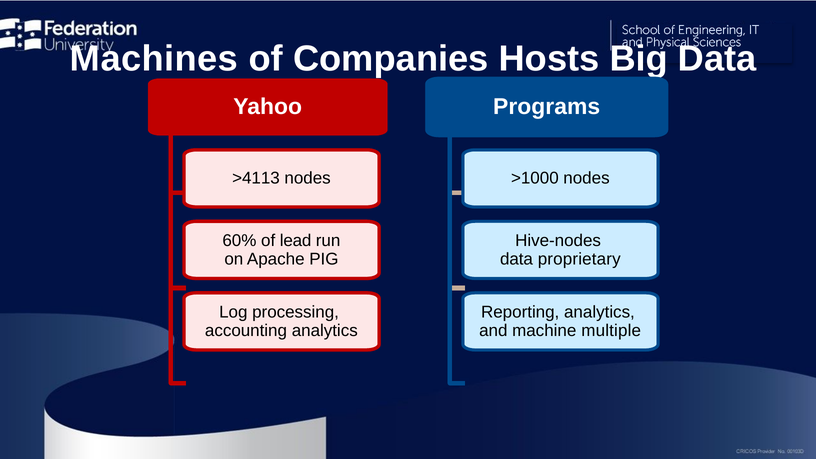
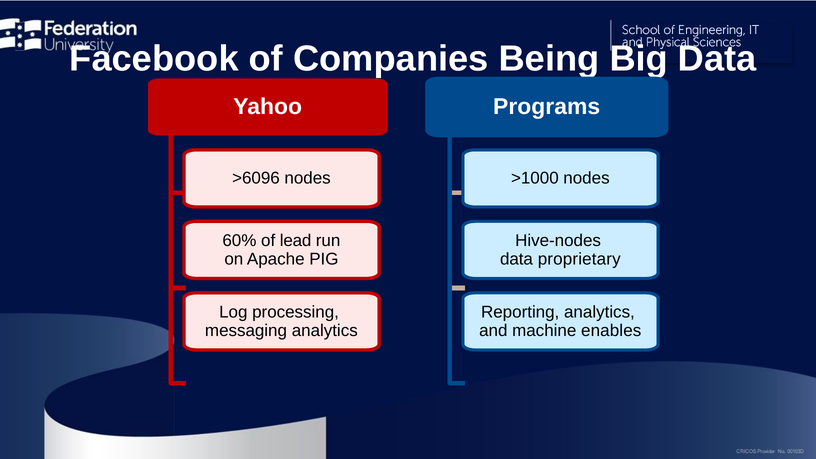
Machines: Machines -> Facebook (154, 59)
Hosts: Hosts -> Being (549, 59)
>4113: >4113 -> >6096 (256, 178)
accounting: accounting -> messaging (246, 330)
multiple: multiple -> enables (611, 330)
